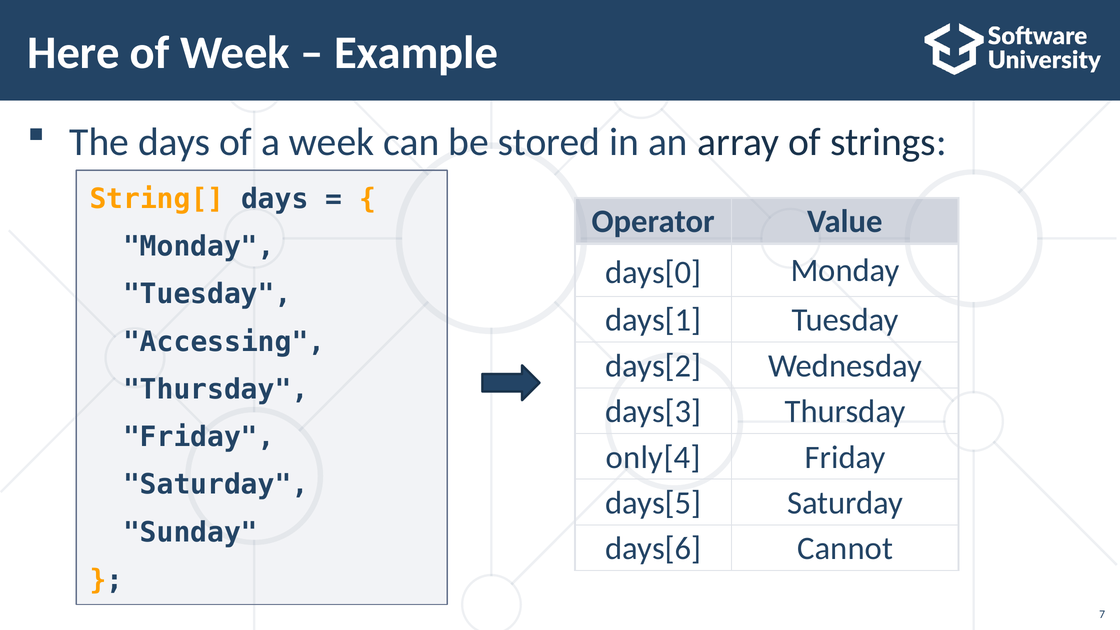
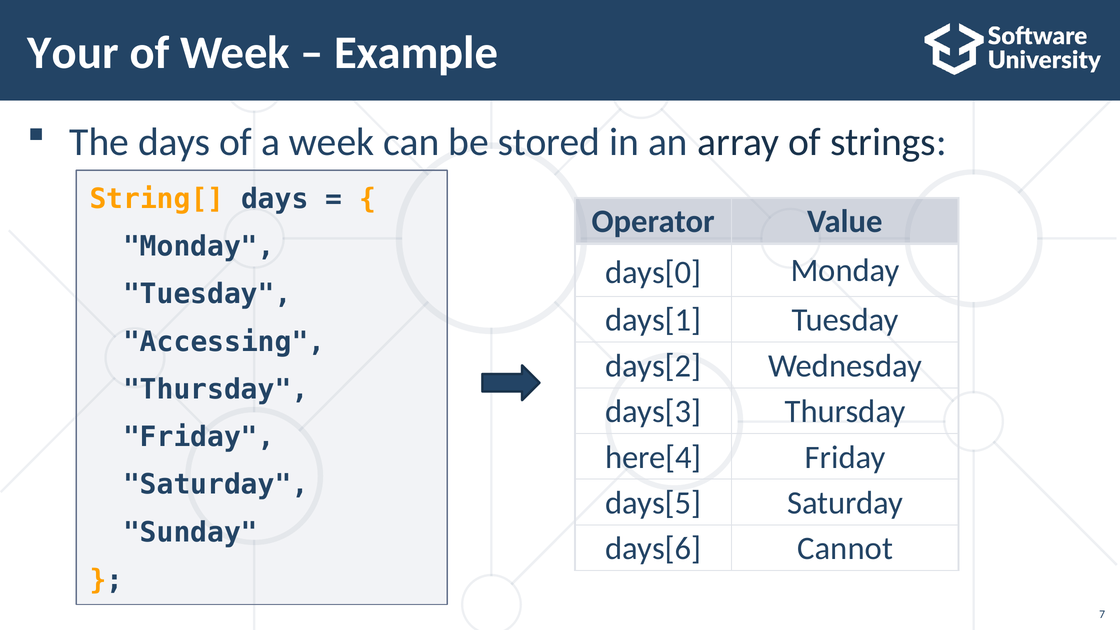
Here: Here -> Your (73, 53)
only[4: only[4 -> here[4 (653, 457)
